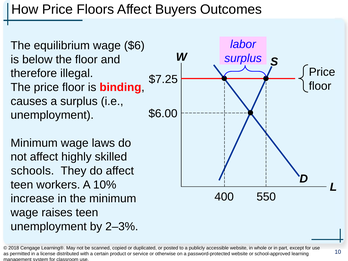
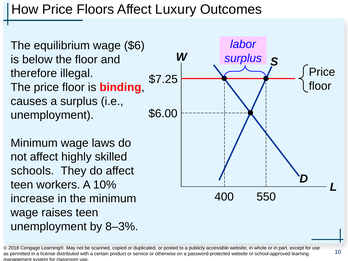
Buyers: Buyers -> Luxury (176, 9)
2–3%: 2–3% -> 8–3% (122, 226)
